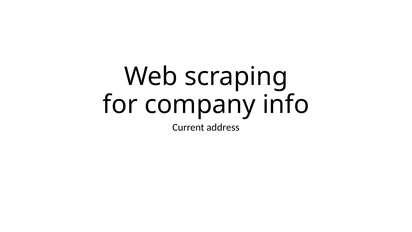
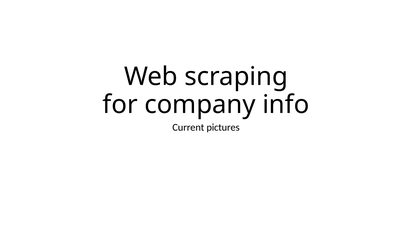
address: address -> pictures (223, 127)
